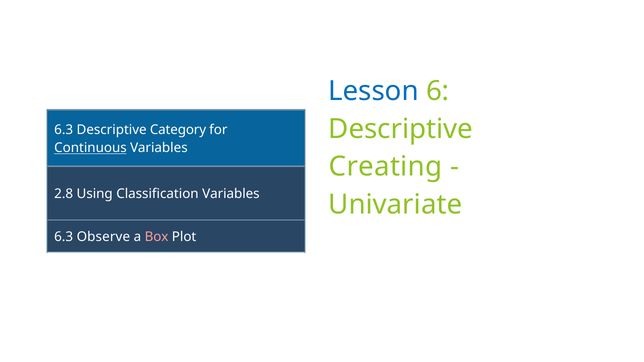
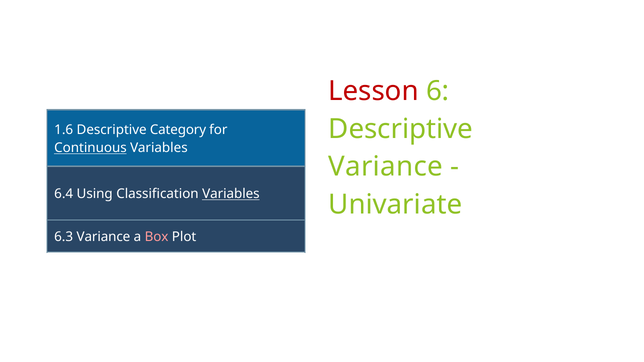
Lesson colour: blue -> red (374, 91)
6.3: 6.3 -> 1.6 (64, 130)
Creating: Creating -> Variance (386, 167)
2.8: 2.8 -> 6.4 (64, 194)
Variables underline: none -> present (231, 194)
6.3 Observe: Observe -> Variance (103, 237)
